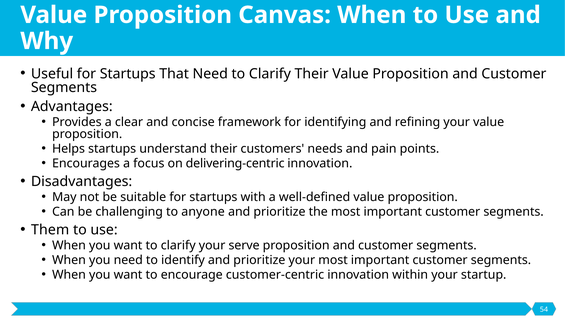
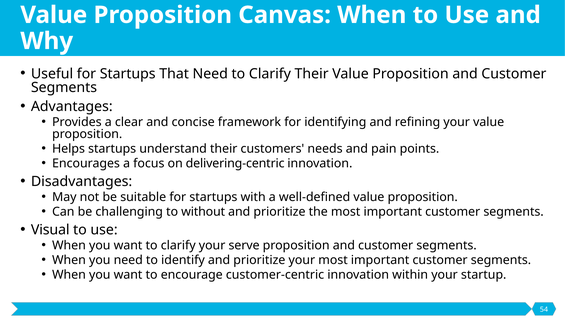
anyone: anyone -> without (203, 212)
Them: Them -> Visual (50, 230)
